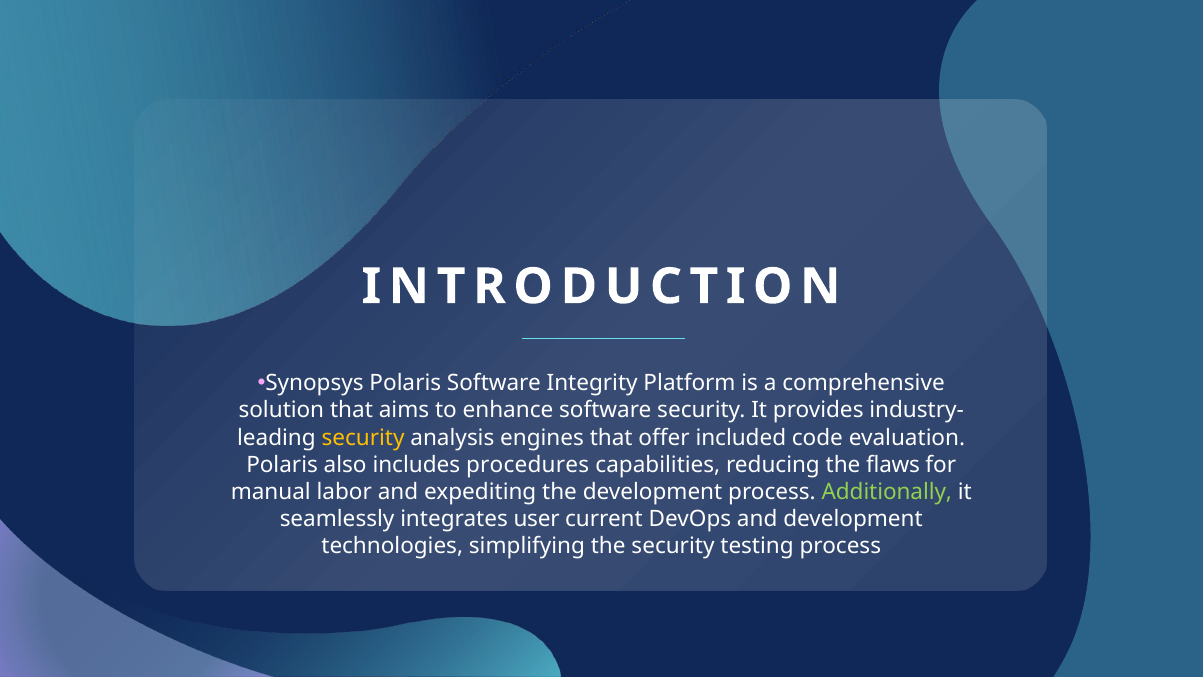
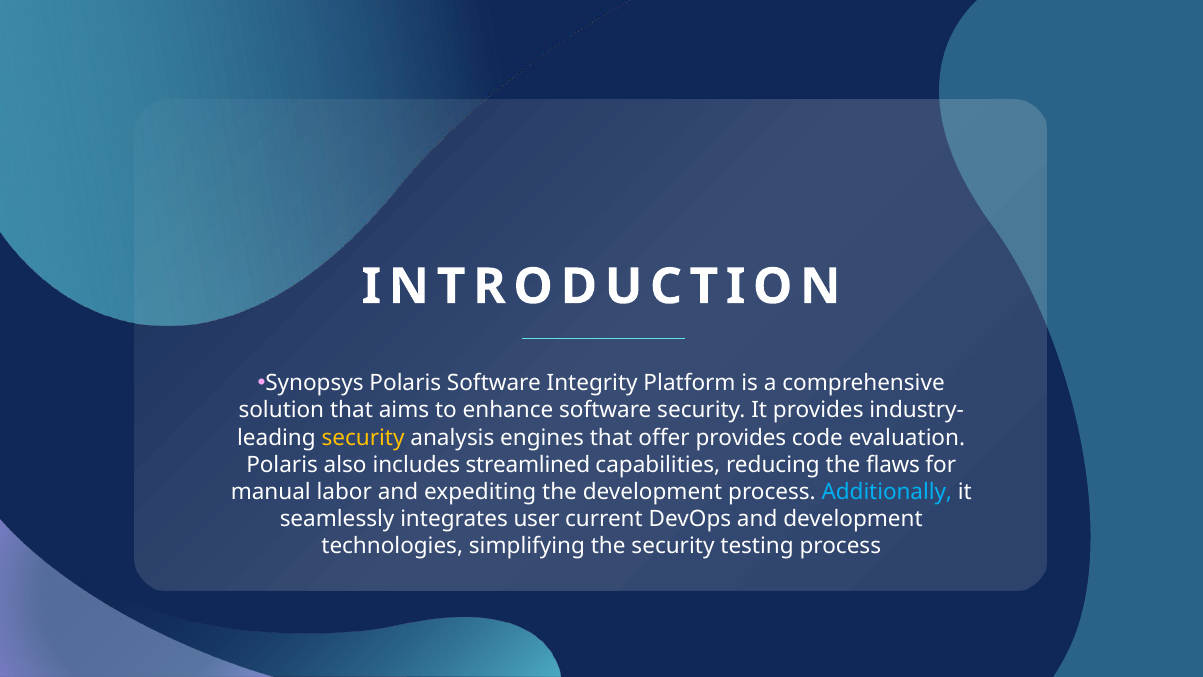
offer included: included -> provides (741, 437)
procedures: procedures -> streamlined (528, 464)
Additionally colour: light green -> light blue (887, 491)
